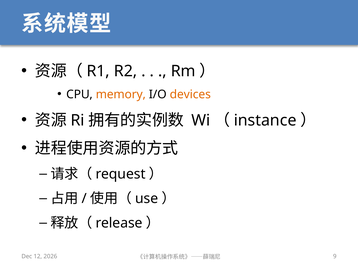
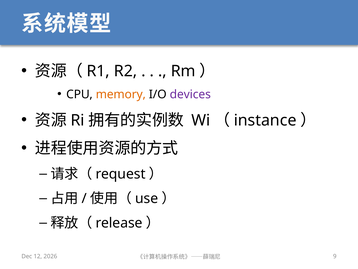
devices colour: orange -> purple (190, 94)
